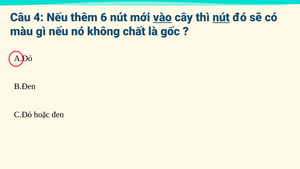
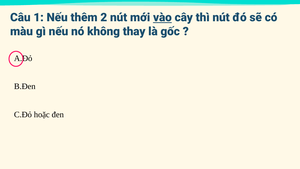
4: 4 -> 1 (39, 18)
6: 6 -> 2 (104, 18)
nút underline: present -> none (221, 18)
chất: chất -> thay (134, 32)
